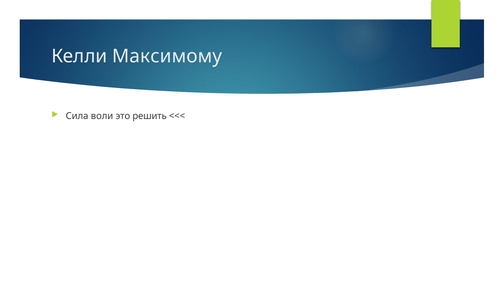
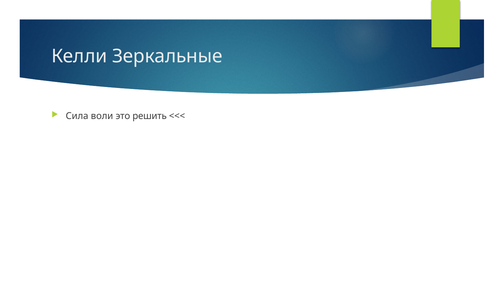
Максимому: Максимому -> Зеркальные (167, 56)
